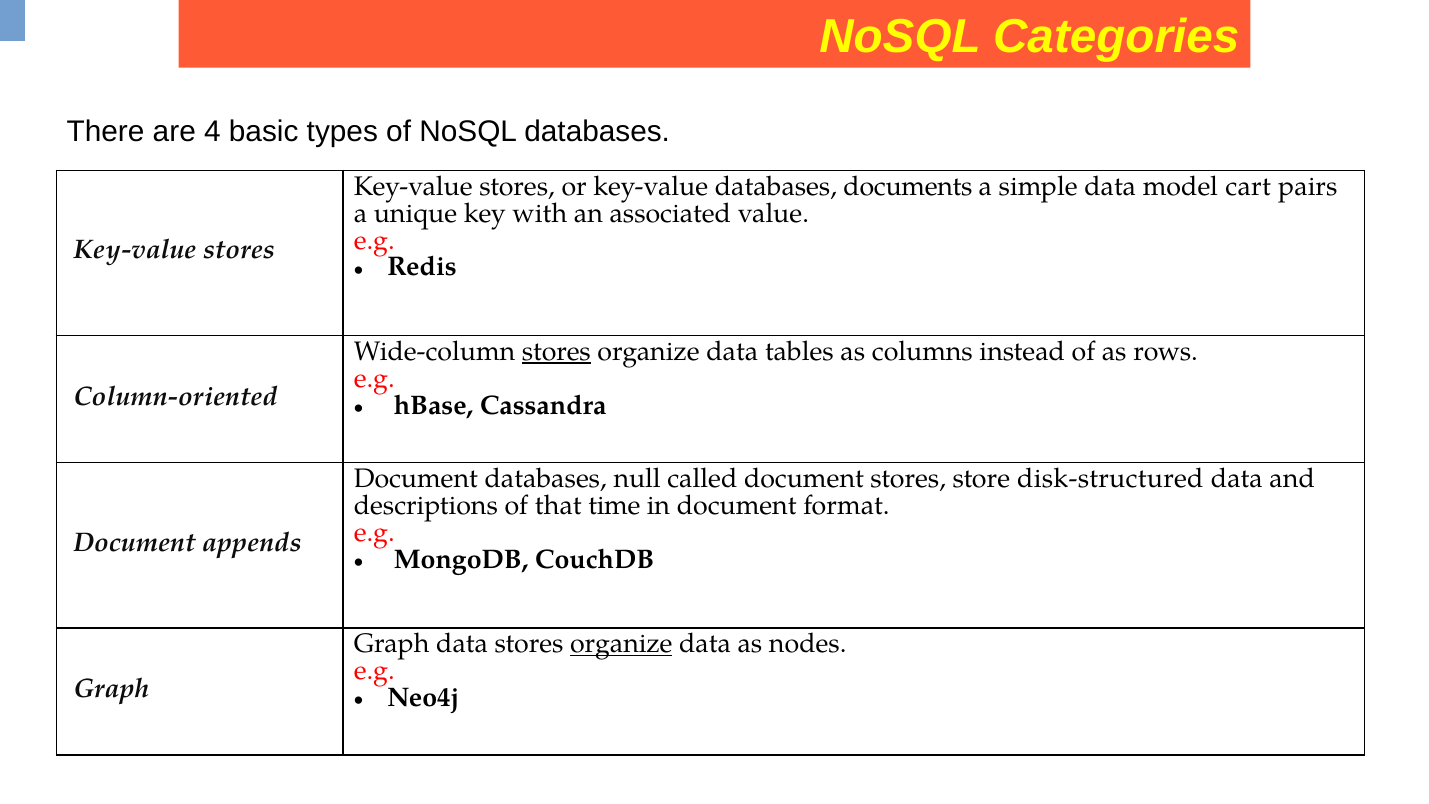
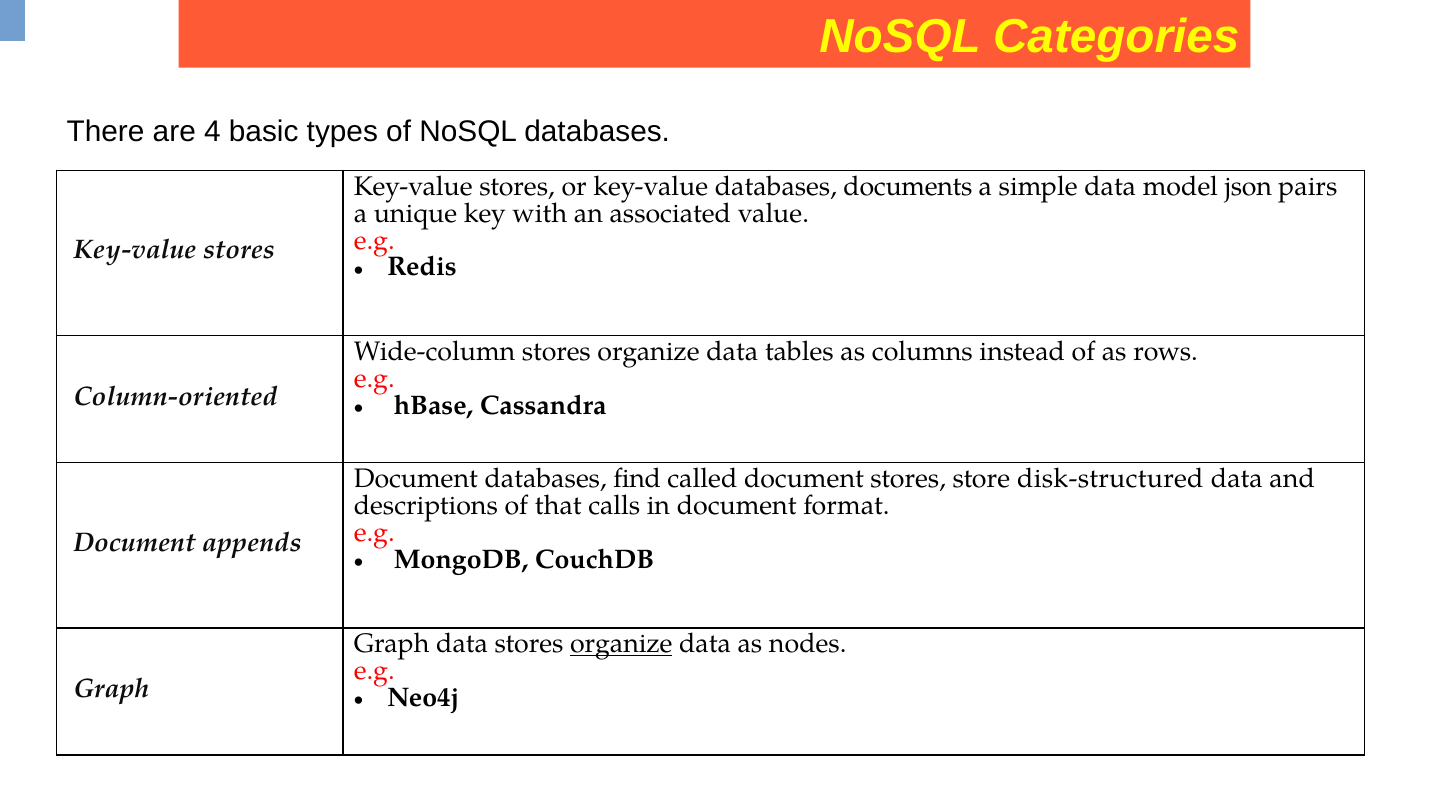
cart: cart -> json (1248, 186)
stores underline: present -> none (556, 351)
null: null -> find (637, 479)
time: time -> calls (614, 506)
